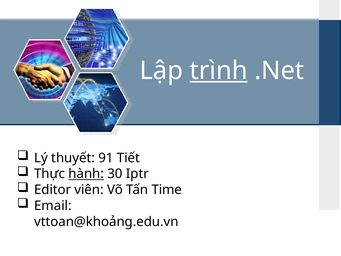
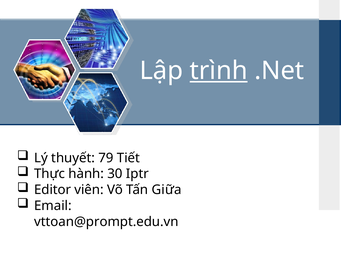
91: 91 -> 79 (106, 158)
hành underline: present -> none (86, 174)
Time: Time -> Giữa (167, 190)
vttoan@khoảng.edu.vn: vttoan@khoảng.edu.vn -> vttoan@prompt.edu.vn (106, 221)
